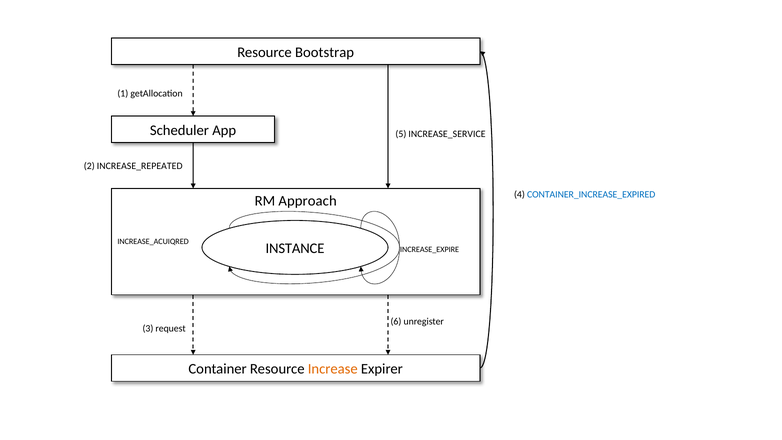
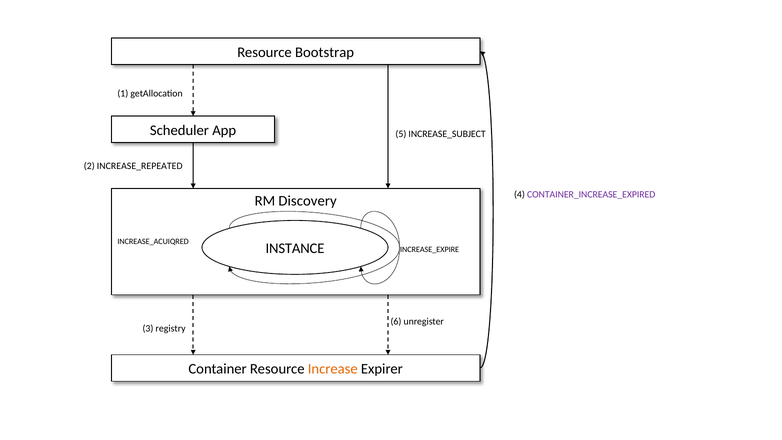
INCREASE_SERVICE: INCREASE_SERVICE -> INCREASE_SUBJECT (447, 134)
CONTAINER_INCREASE_EXPIRED colour: blue -> purple (591, 195)
Approach: Approach -> Discovery (308, 201)
request: request -> registry (171, 329)
